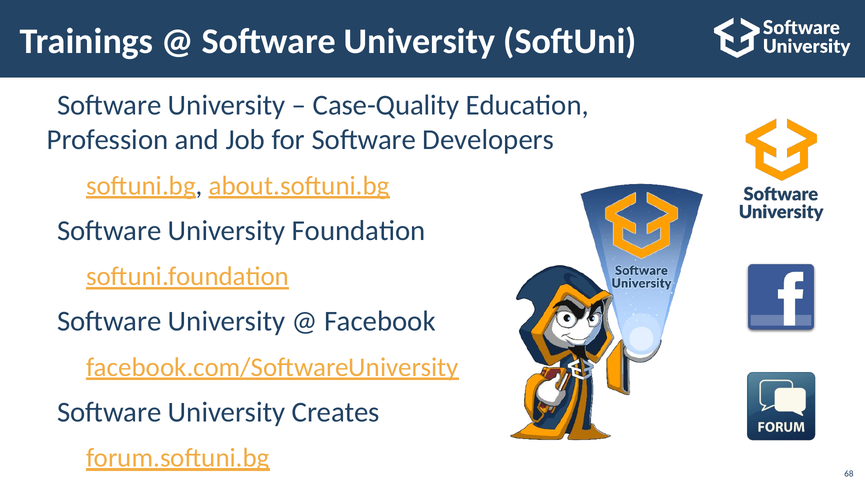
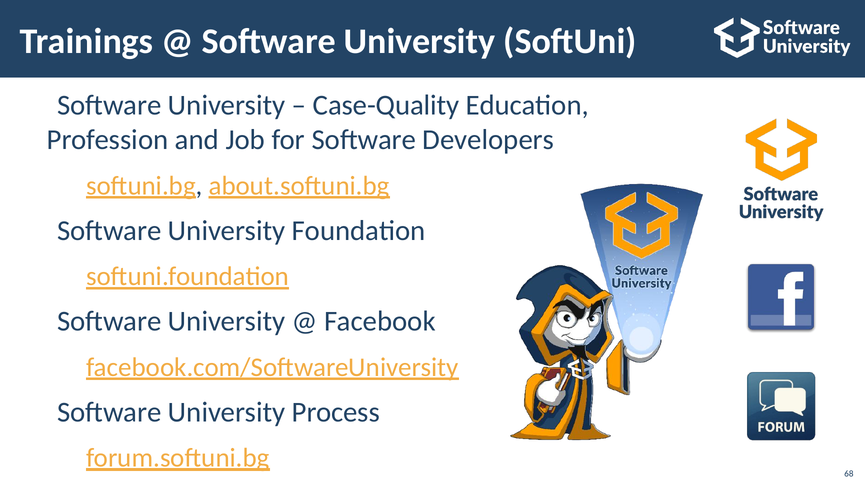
Creates: Creates -> Process (336, 413)
